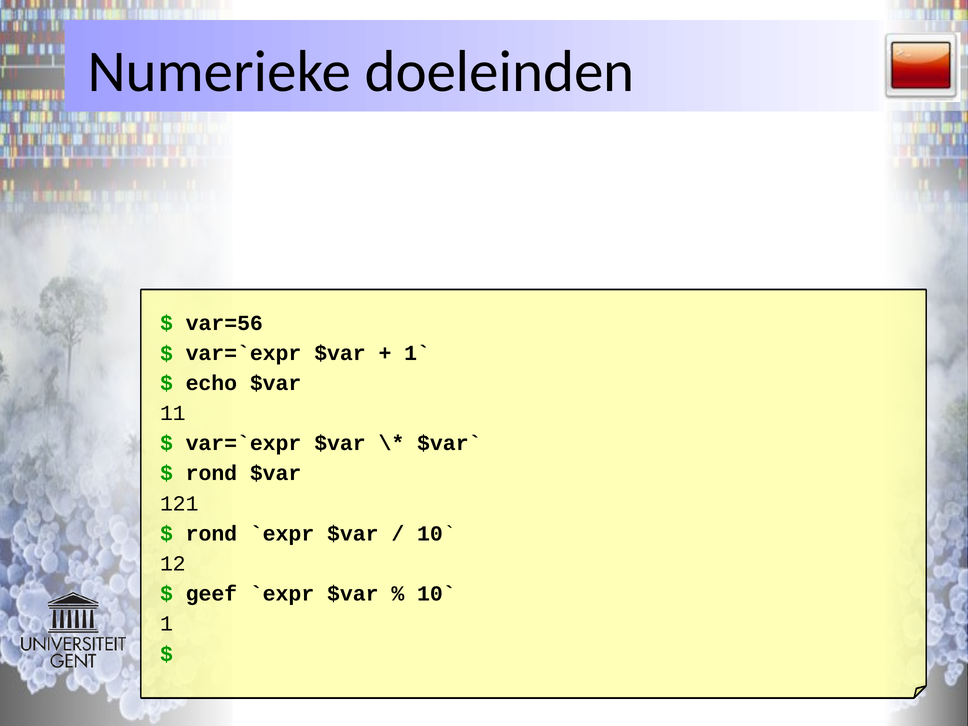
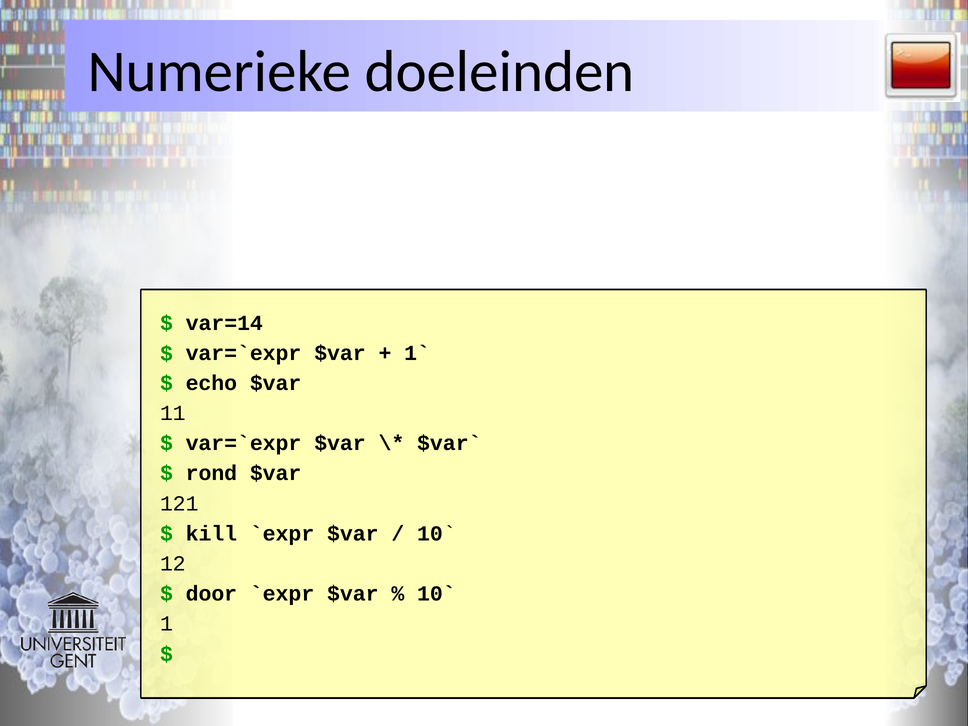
var=56: var=56 -> var=14 (224, 323)
rond: rond -> kill (211, 534)
geef: geef -> door (211, 594)
